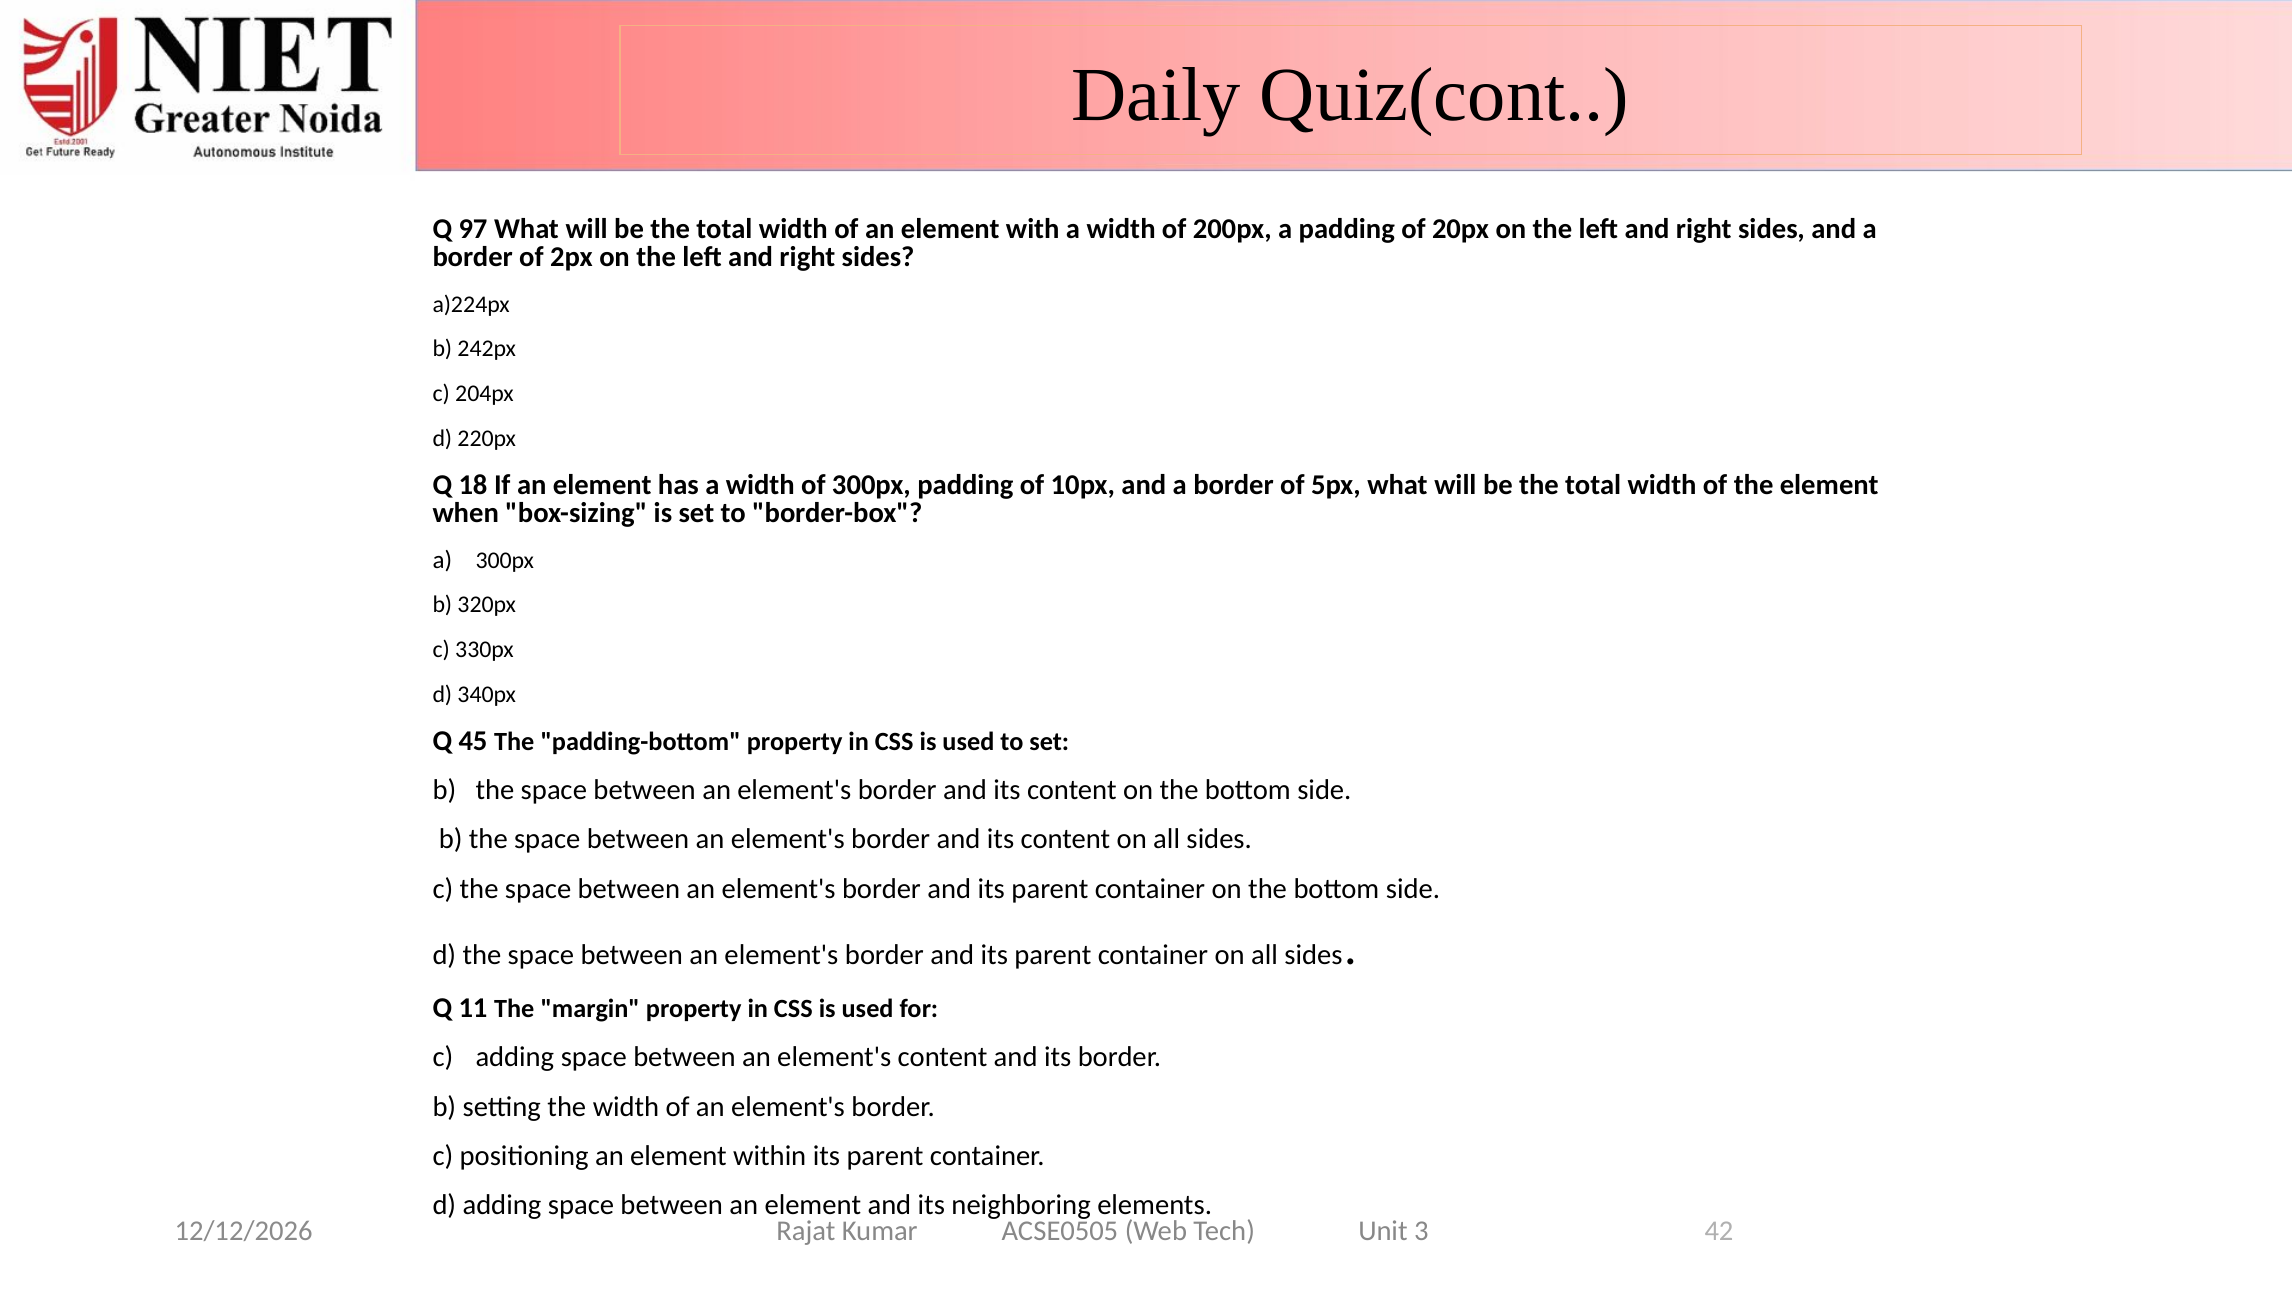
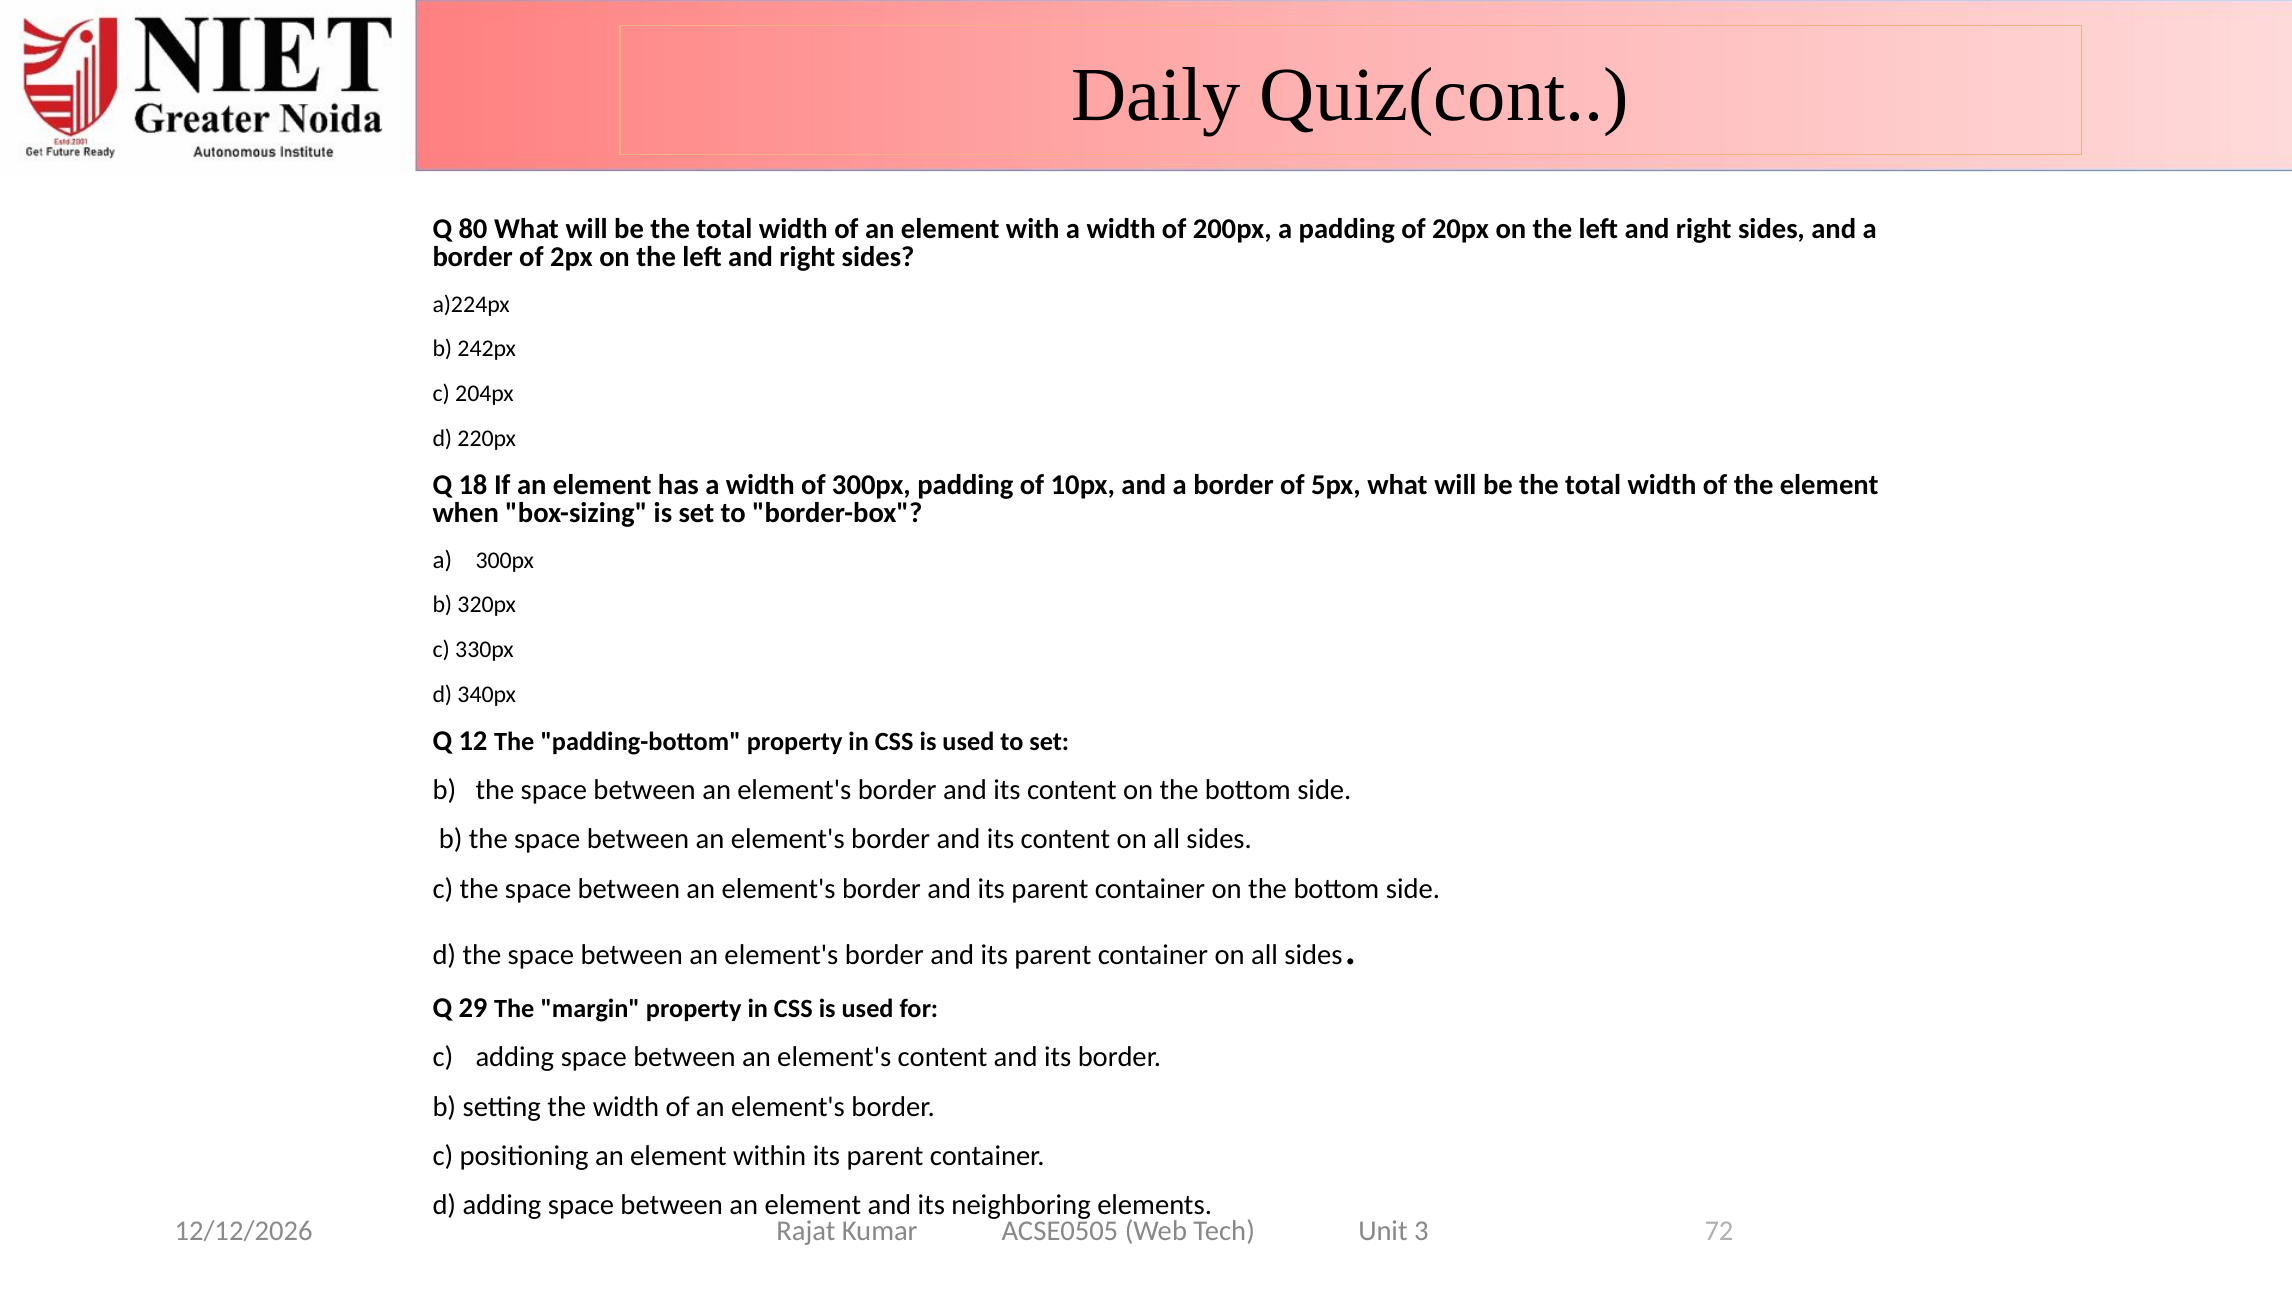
97: 97 -> 80 (473, 230)
45: 45 -> 12 (473, 741)
11: 11 -> 29 (473, 1008)
42: 42 -> 72 (1719, 1231)
